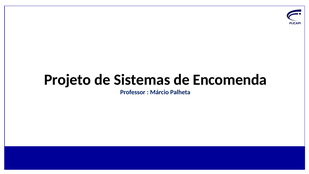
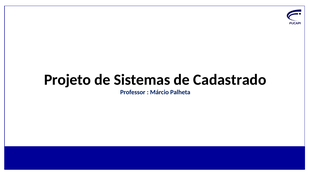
Encomenda: Encomenda -> Cadastrado (230, 80)
